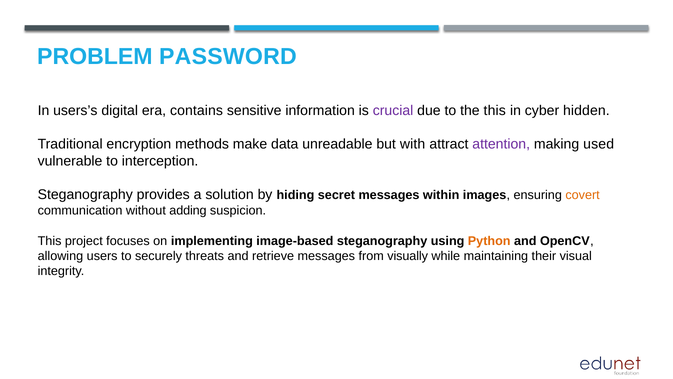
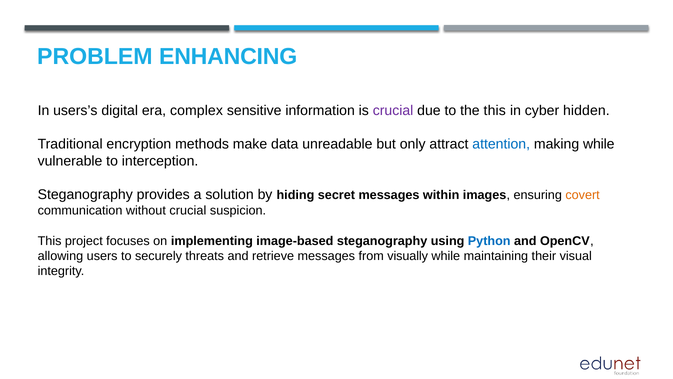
PASSWORD: PASSWORD -> ENHANCING (228, 57)
contains: contains -> complex (196, 110)
with: with -> only (413, 144)
attention colour: purple -> blue (501, 144)
making used: used -> while (599, 144)
without adding: adding -> crucial (188, 210)
Python colour: orange -> blue (489, 241)
